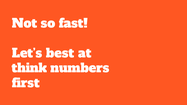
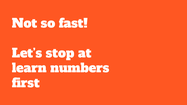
best: best -> stop (60, 53)
think: think -> learn (29, 68)
